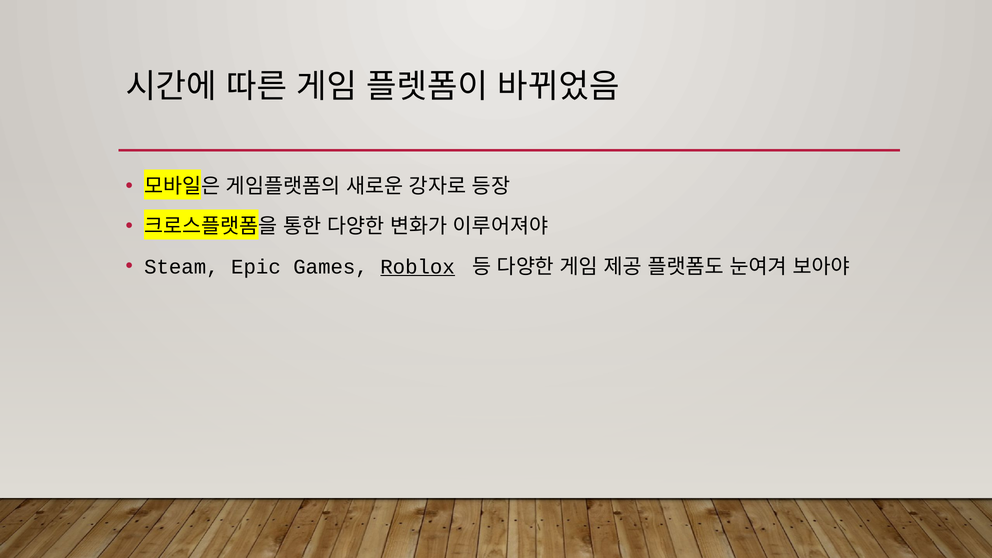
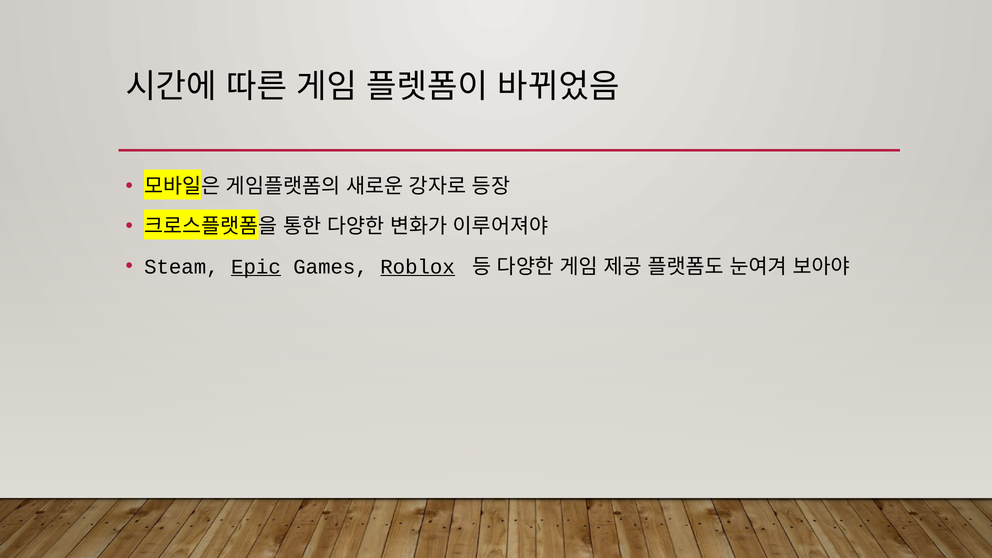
Epic underline: none -> present (256, 267)
